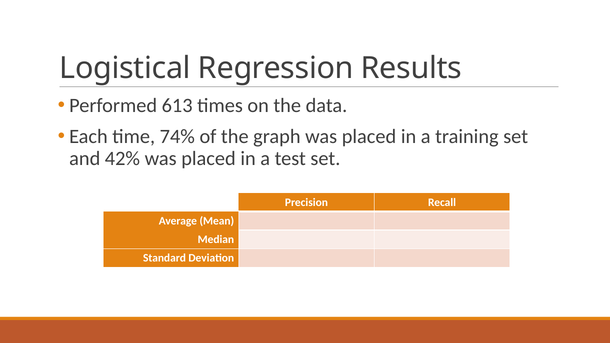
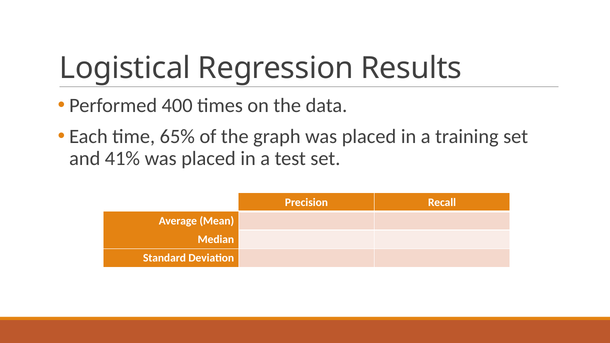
613: 613 -> 400 (177, 106)
74%: 74% -> 65% (177, 136)
42%: 42% -> 41% (122, 158)
